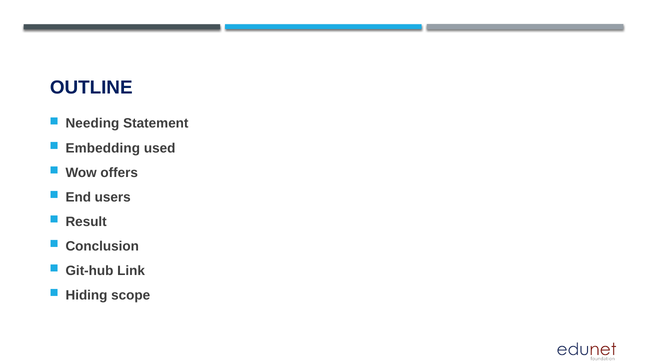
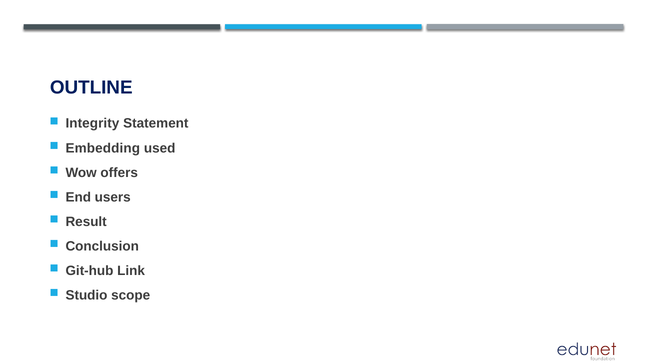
Needing: Needing -> Integrity (92, 124)
Hiding: Hiding -> Studio (86, 295)
